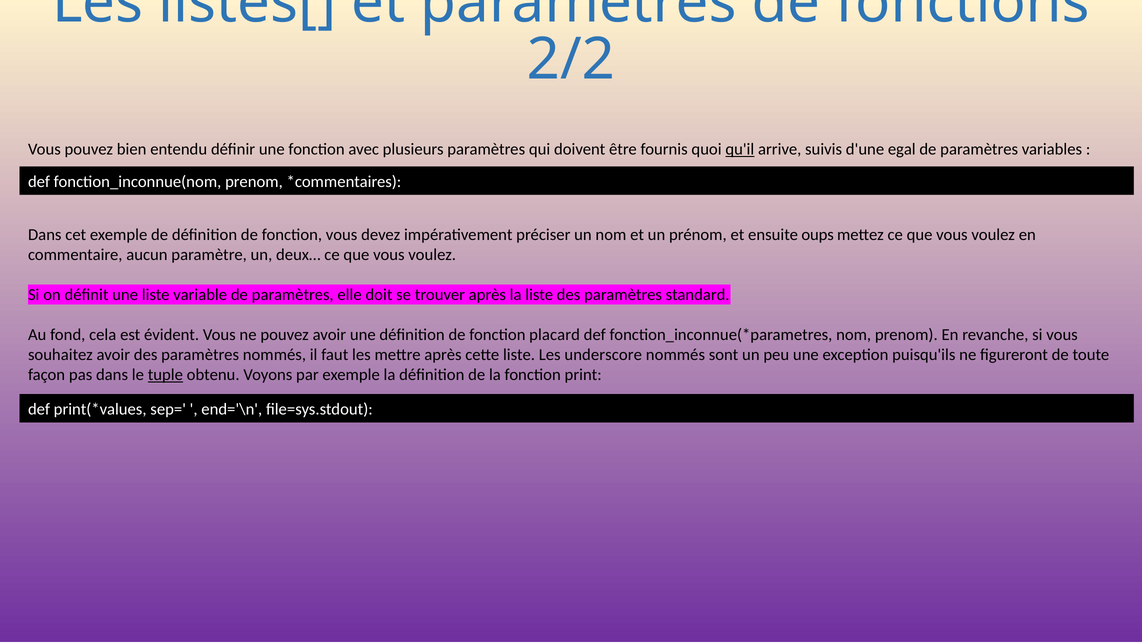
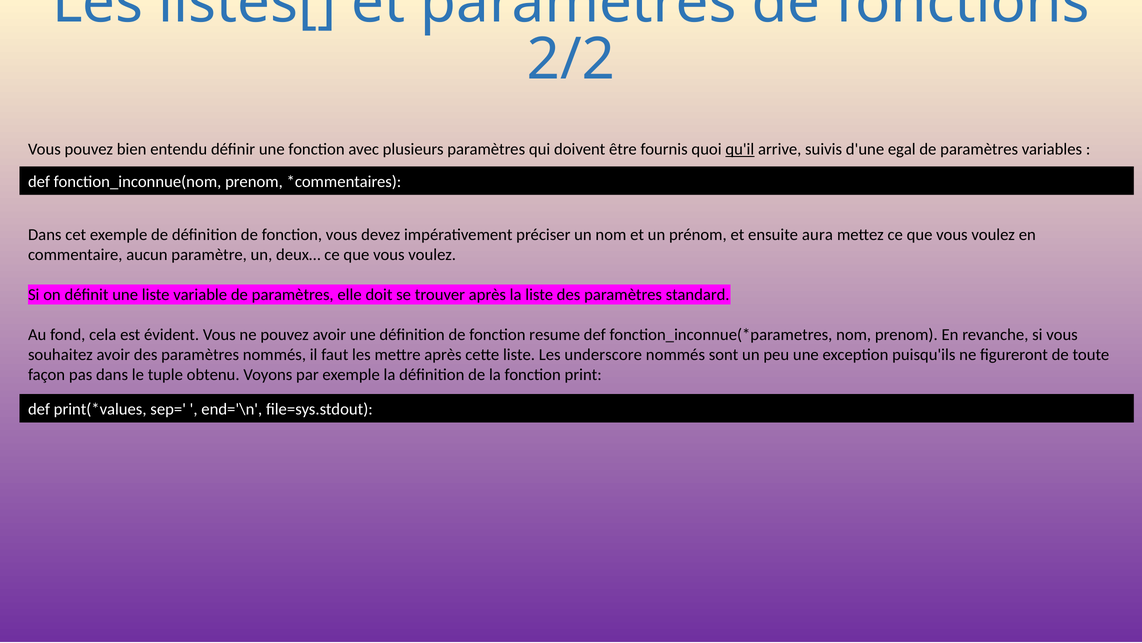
oups: oups -> aura (817, 234)
placard: placard -> resume (555, 334)
tuple underline: present -> none (165, 374)
